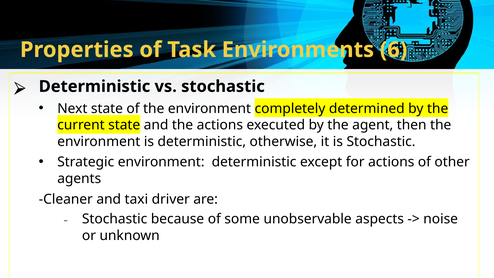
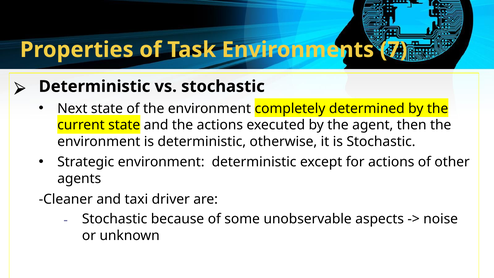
6: 6 -> 7 (394, 50)
